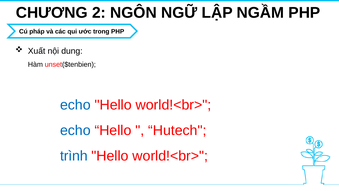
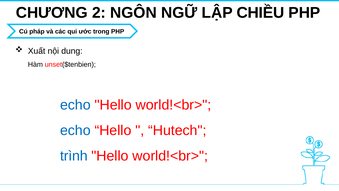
NGẦM: NGẦM -> CHIỀU (260, 13)
